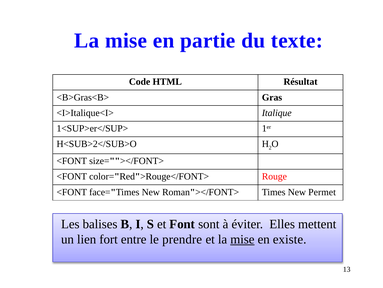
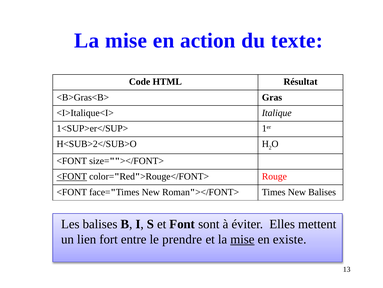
partie: partie -> action (208, 40)
<FONT underline: none -> present (72, 176)
New Permet: Permet -> Balises (322, 192)
